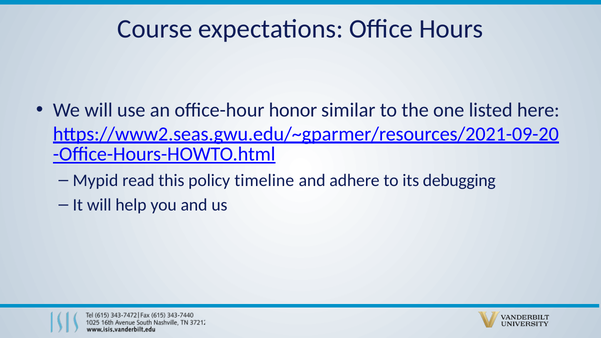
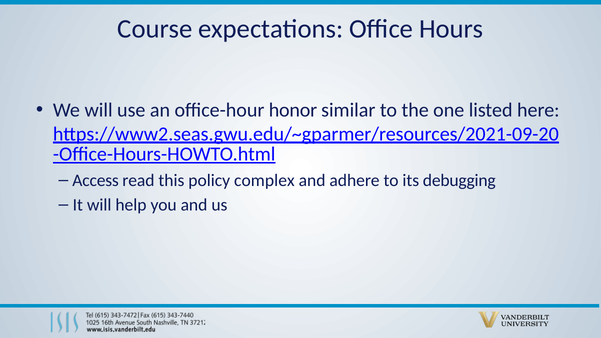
Mypid: Mypid -> Access (96, 180)
timeline: timeline -> complex (264, 180)
